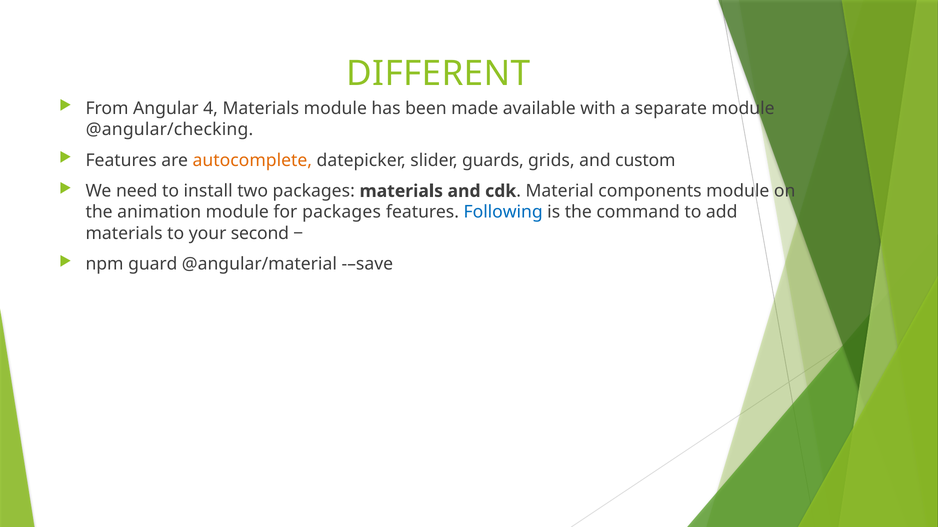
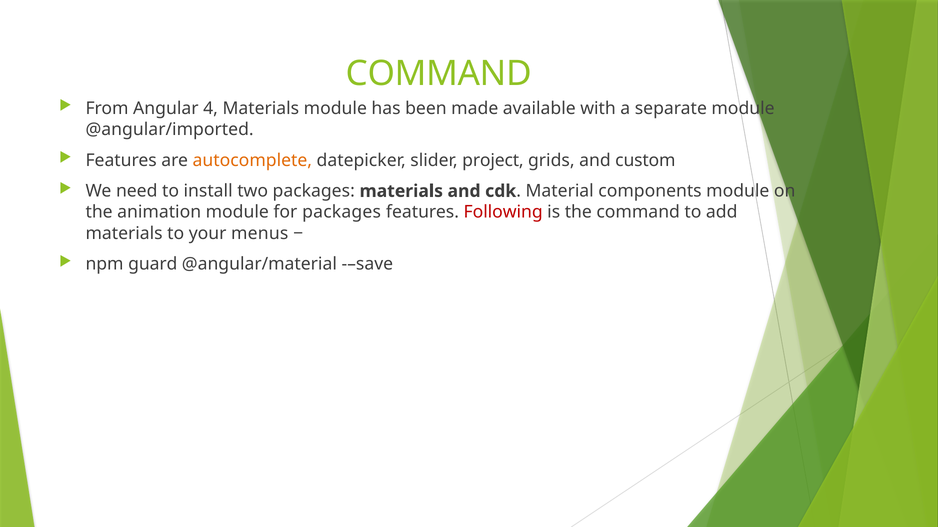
DIFFERENT: DIFFERENT -> COMMAND (439, 74)
@angular/checking: @angular/checking -> @angular/imported (170, 130)
guards: guards -> project (493, 160)
Following colour: blue -> red (503, 212)
second: second -> menus (260, 234)
